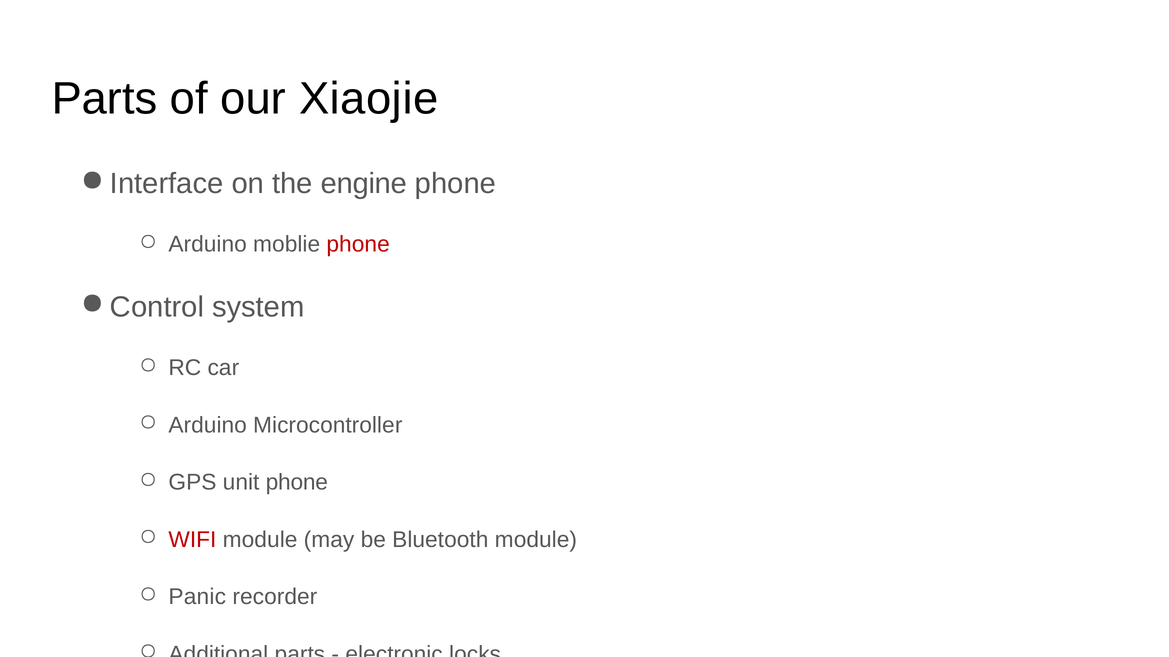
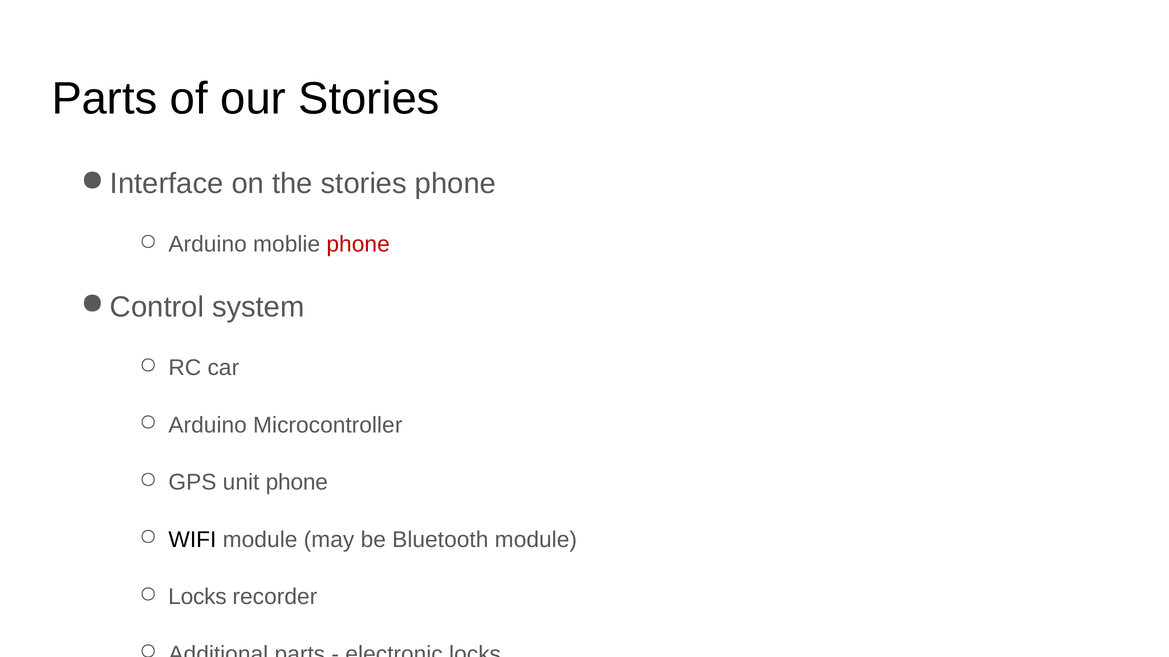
our Xiaojie: Xiaojie -> Stories (369, 99)
the engine: engine -> stories (364, 184)
WIFI colour: red -> black (192, 540)
Panic: Panic -> Locks (197, 597)
